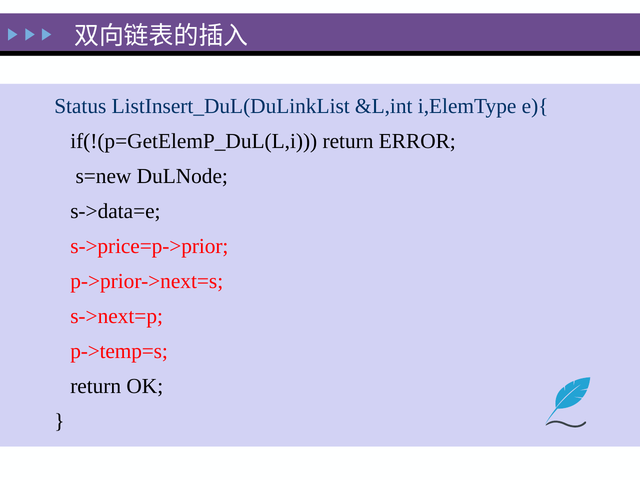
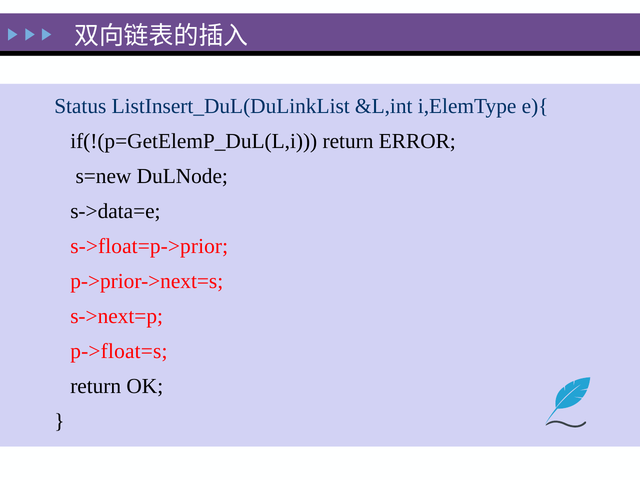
s->price=p->prior: s->price=p->prior -> s->float=p->prior (149, 246)
p->temp=s: p->temp=s -> p->float=s (119, 351)
